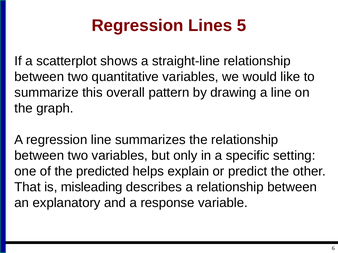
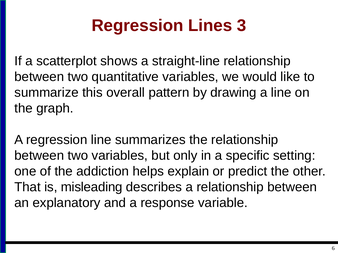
5: 5 -> 3 (242, 26)
predicted: predicted -> addiction (103, 172)
